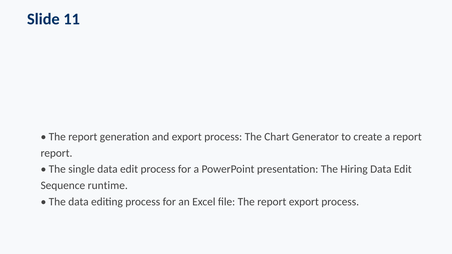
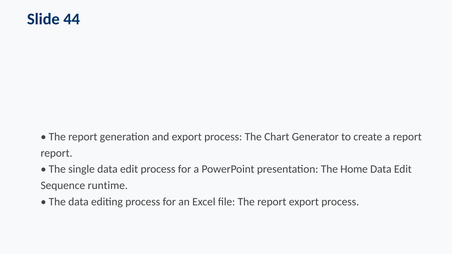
11: 11 -> 44 (72, 19)
Hiring: Hiring -> Home (354, 169)
